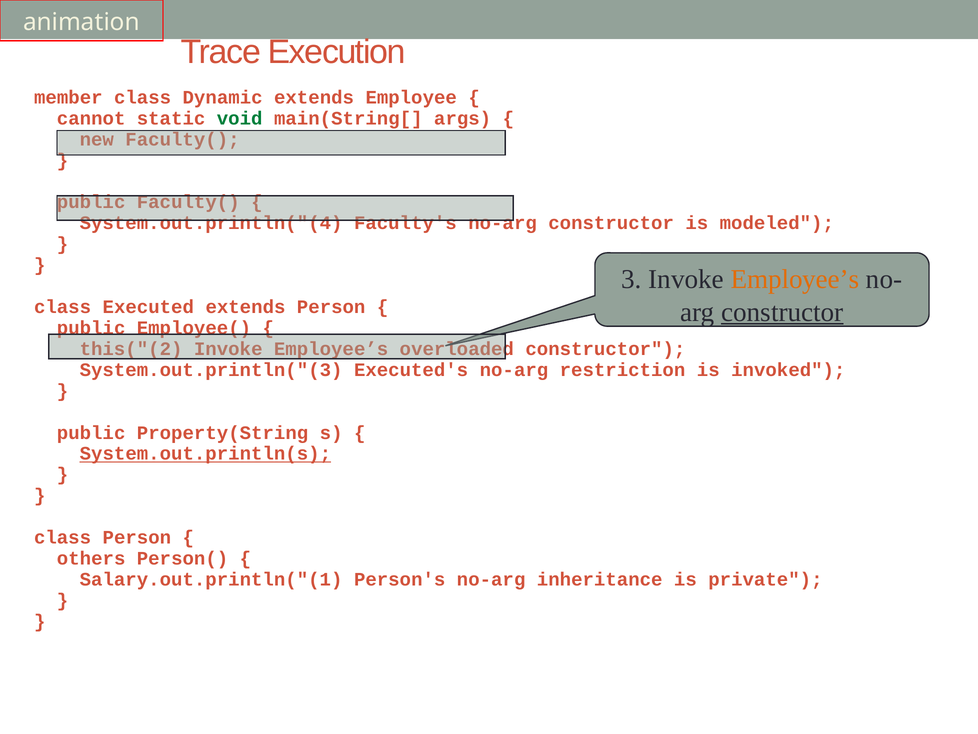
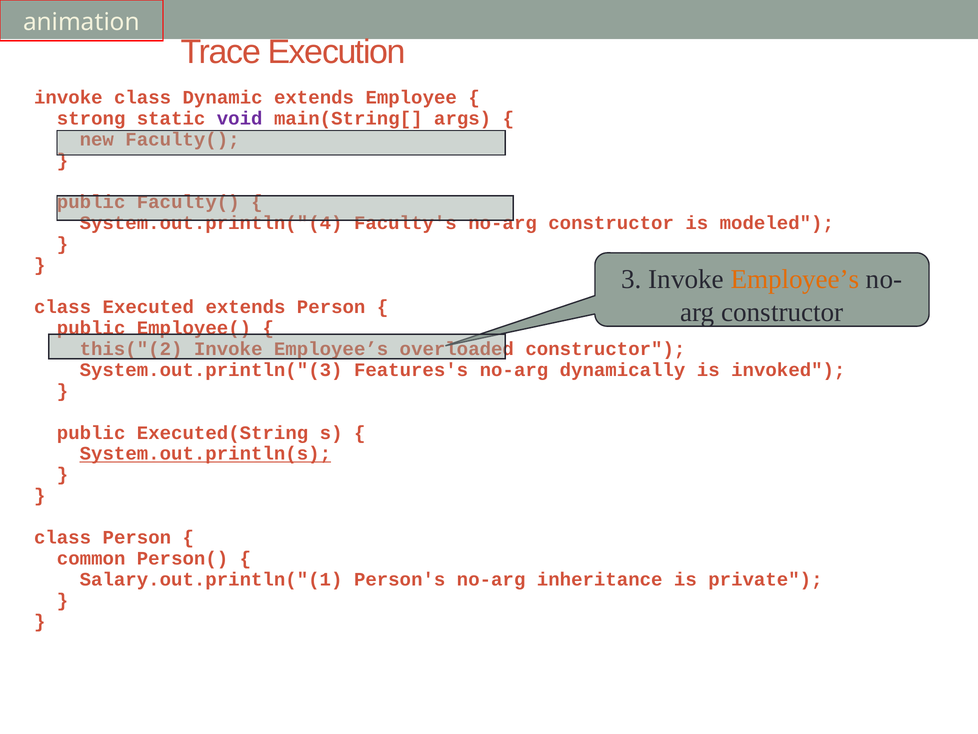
member: member -> invoke (68, 97)
cannot: cannot -> strong (91, 118)
void colour: green -> purple (240, 118)
constructor underline: present -> none (782, 312)
Executed's: Executed's -> Features's (411, 370)
restriction: restriction -> dynamically (622, 370)
Property(String: Property(String -> Executed(String (223, 432)
others: others -> common (91, 558)
